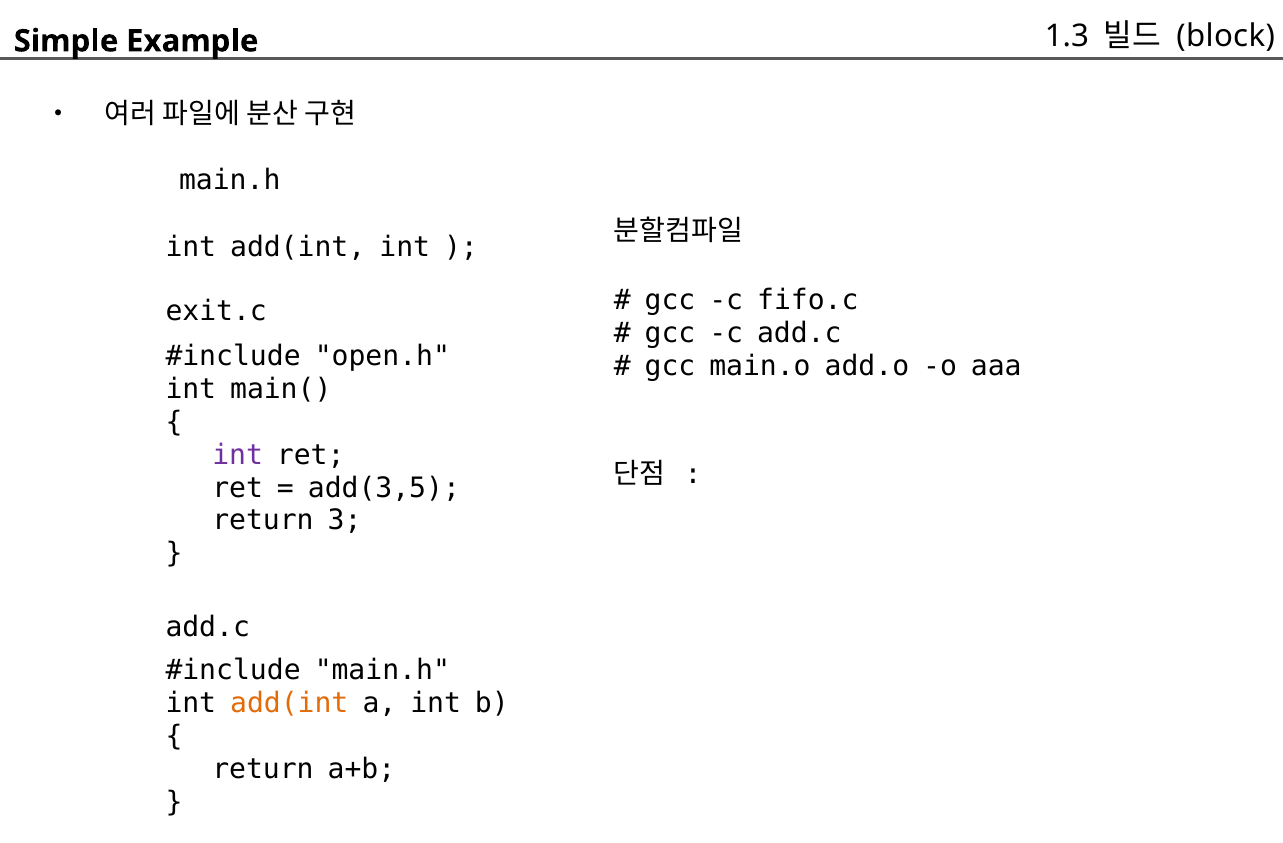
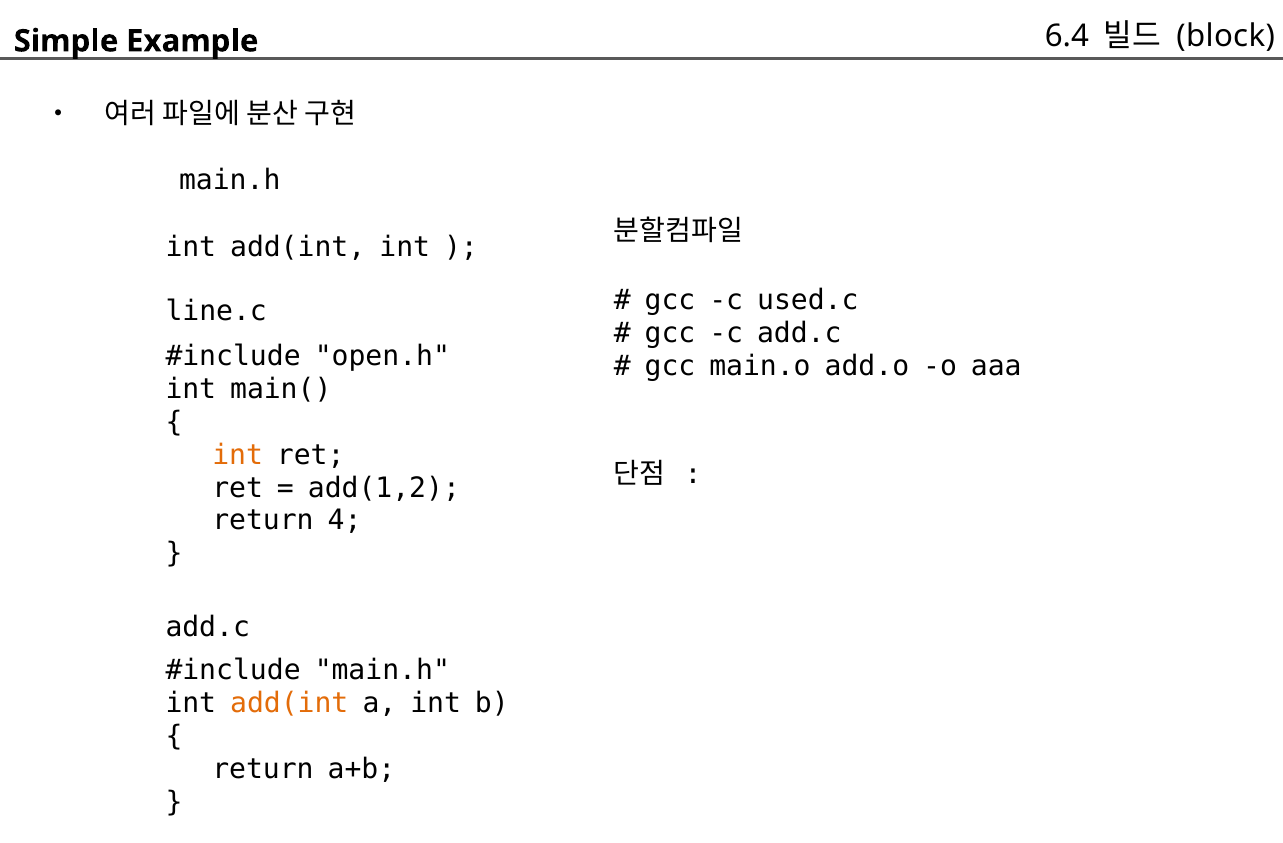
1.3: 1.3 -> 6.4 (1067, 37)
fifo.c: fifo.c -> used.c (808, 300)
exit.c: exit.c -> line.c (216, 311)
int colour: purple -> orange (238, 455)
add(3,5: add(3,5 -> add(1,2 (384, 488)
3: 3 -> 4 (345, 520)
